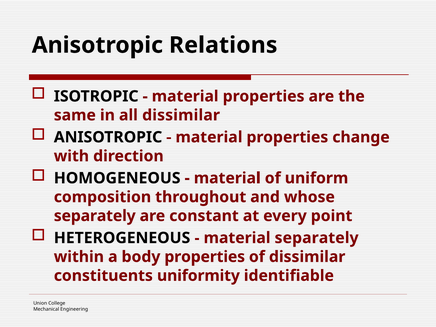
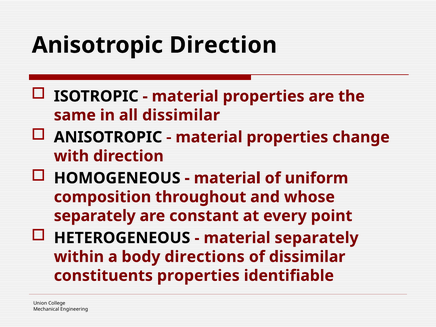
Anisotropic Relations: Relations -> Direction (223, 45)
body properties: properties -> directions (205, 257)
constituents uniformity: uniformity -> properties (198, 276)
